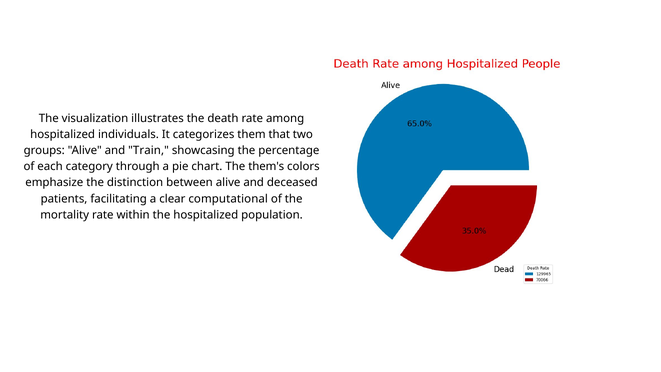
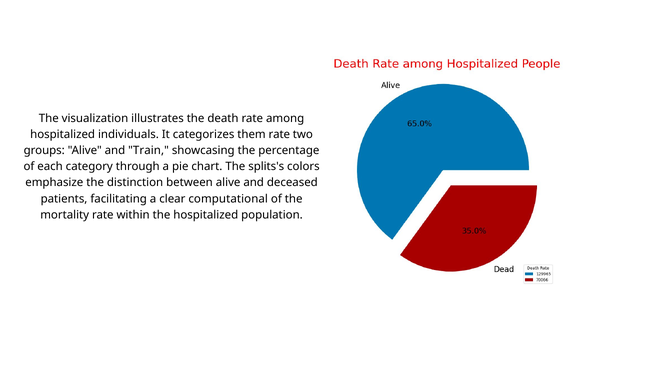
them that: that -> rate (279, 134)
them's: them's -> splits's (266, 167)
